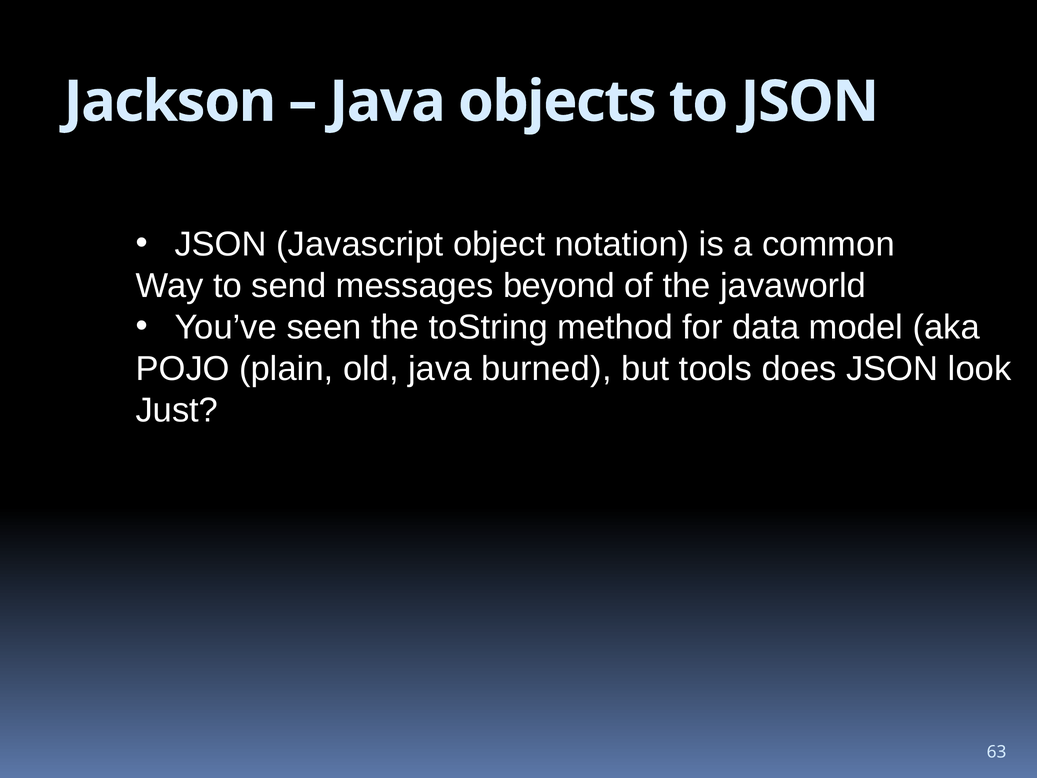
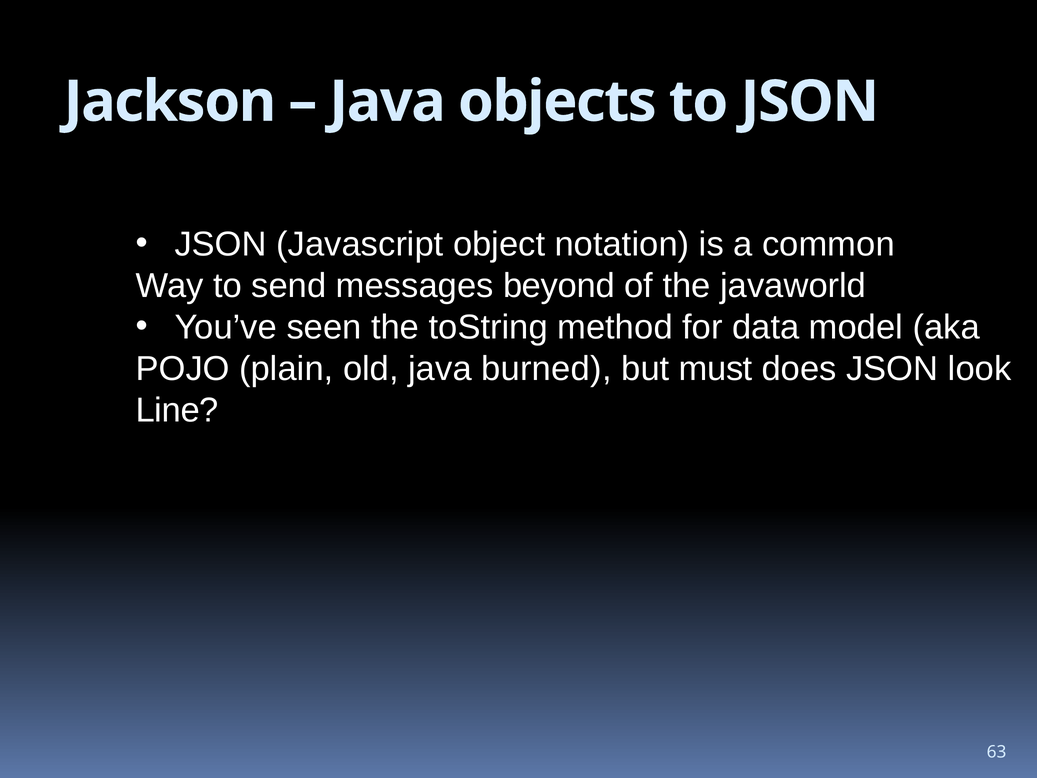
tools: tools -> must (716, 369)
Just: Just -> Line (177, 410)
